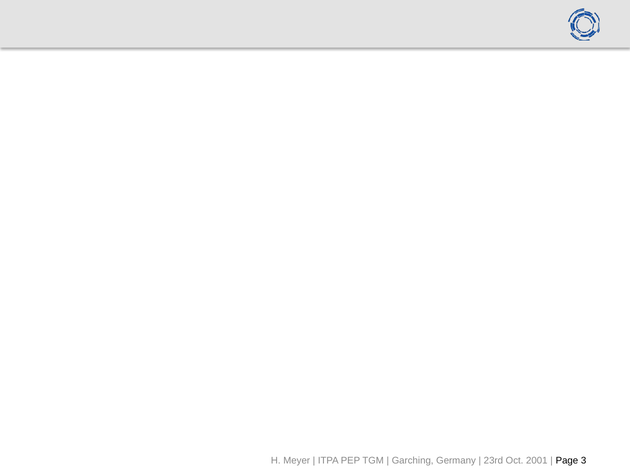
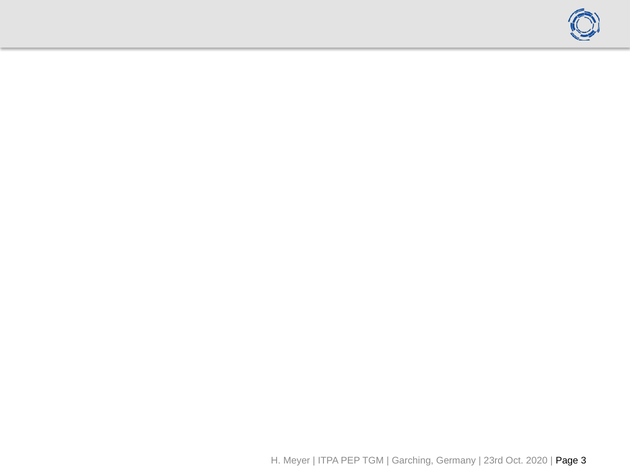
2001: 2001 -> 2020 (537, 461)
